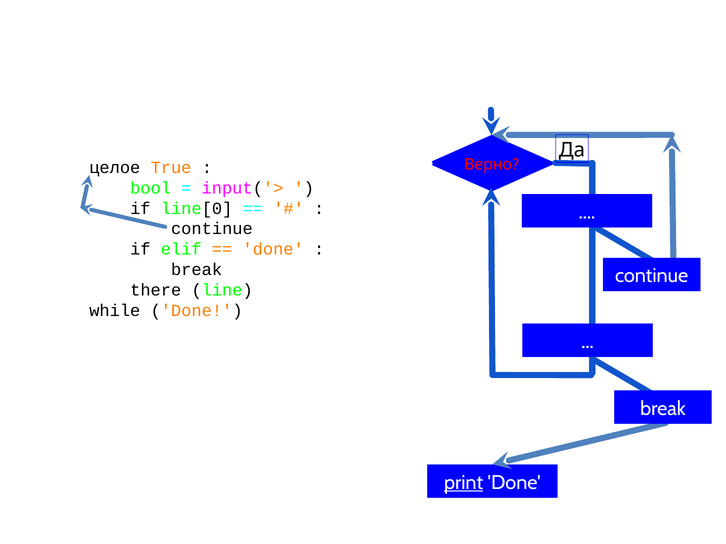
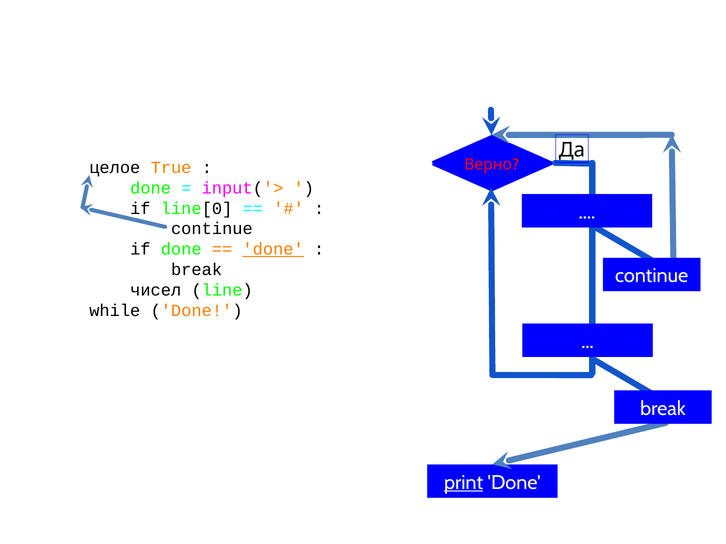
bool: bool -> done (151, 188)
if elif: elif -> done (181, 249)
done underline: none -> present (273, 249)
there: there -> чисел (156, 290)
